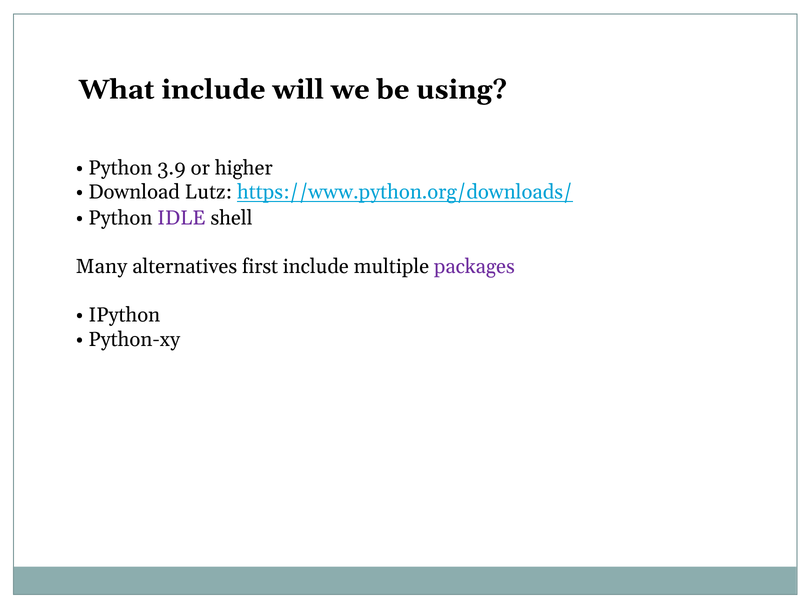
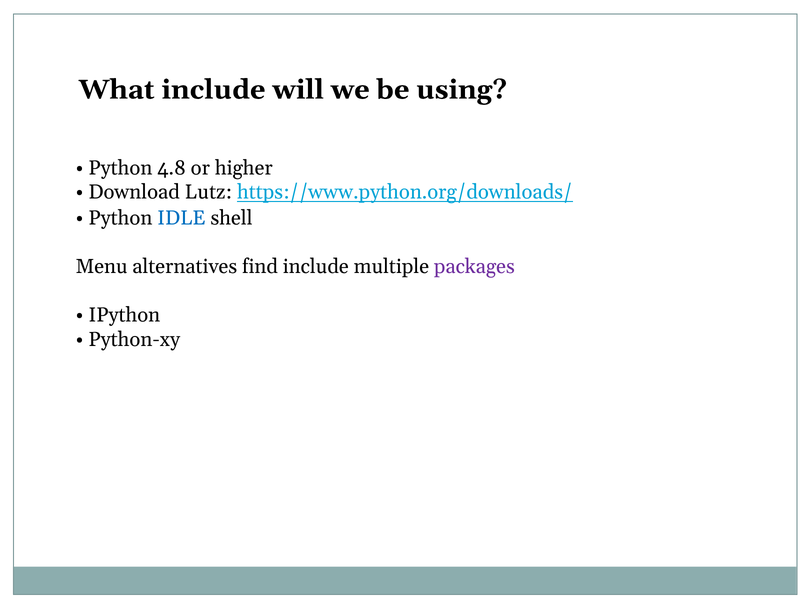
3.9: 3.9 -> 4.8 (172, 168)
IDLE colour: purple -> blue (181, 218)
Many: Many -> Menu (102, 267)
first: first -> find (260, 267)
